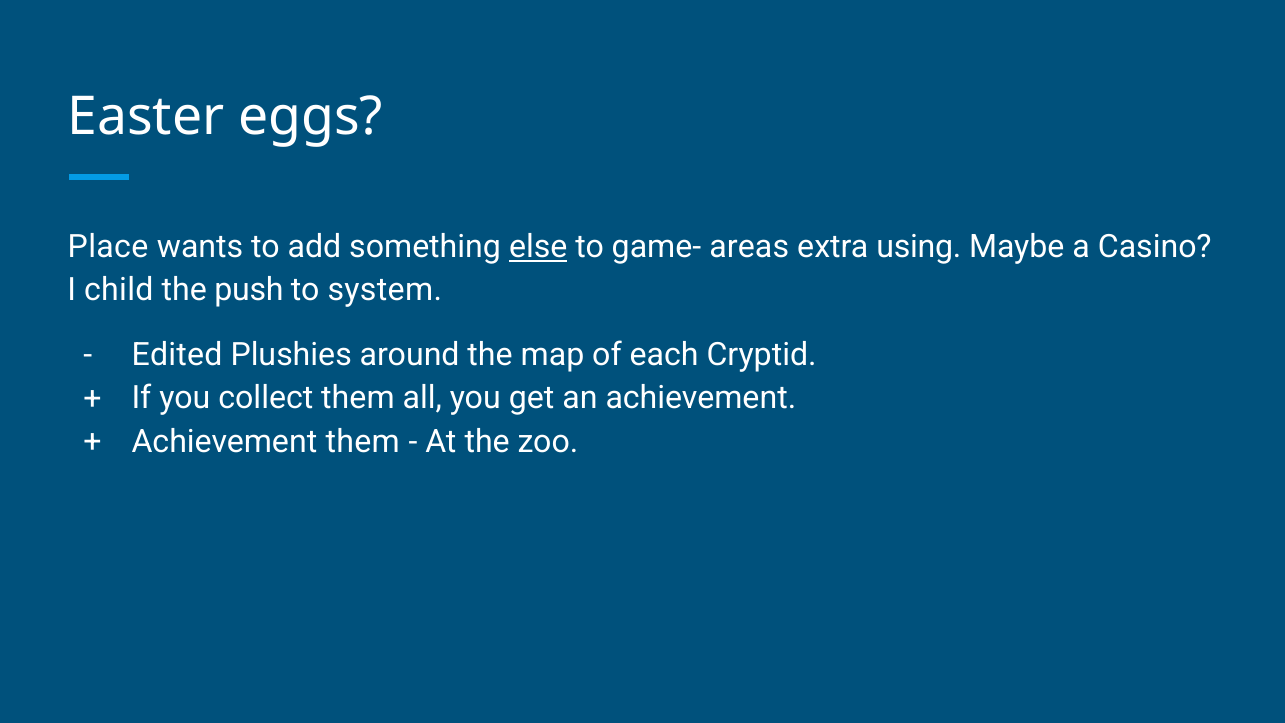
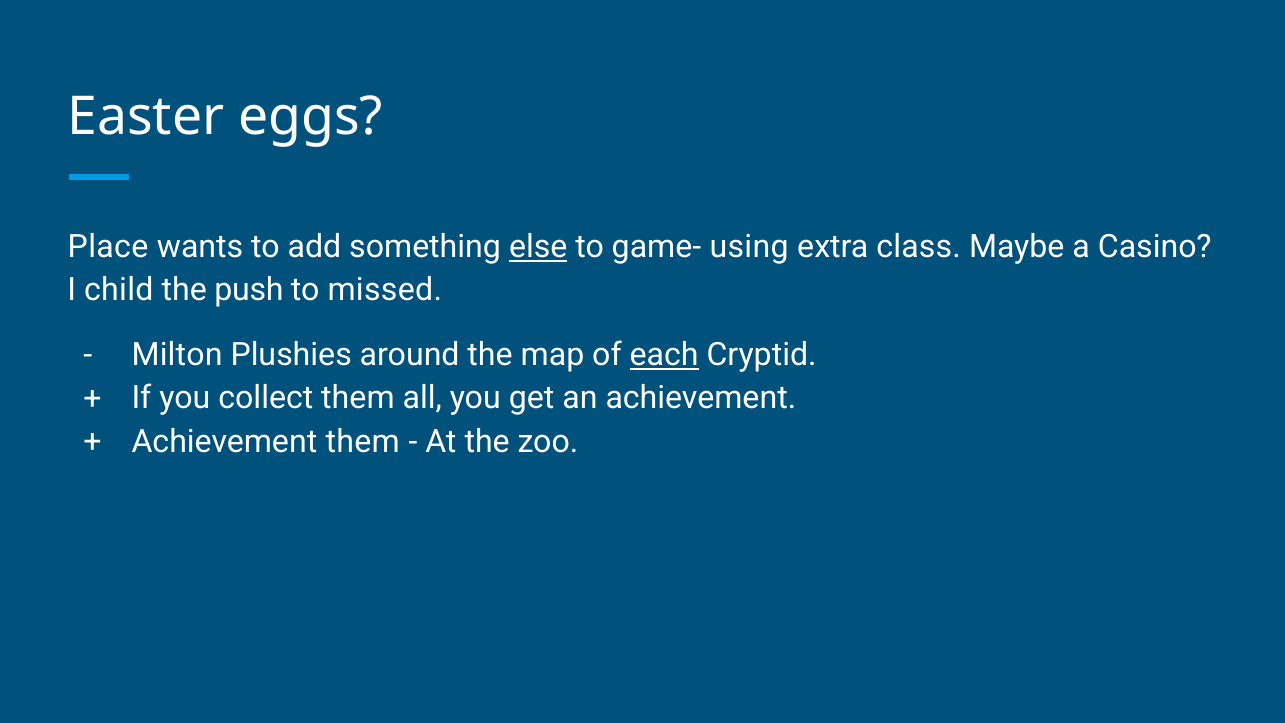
areas: areas -> using (749, 247)
using: using -> class (919, 247)
system: system -> missed (385, 290)
Edited: Edited -> Milton (177, 355)
each underline: none -> present (664, 355)
